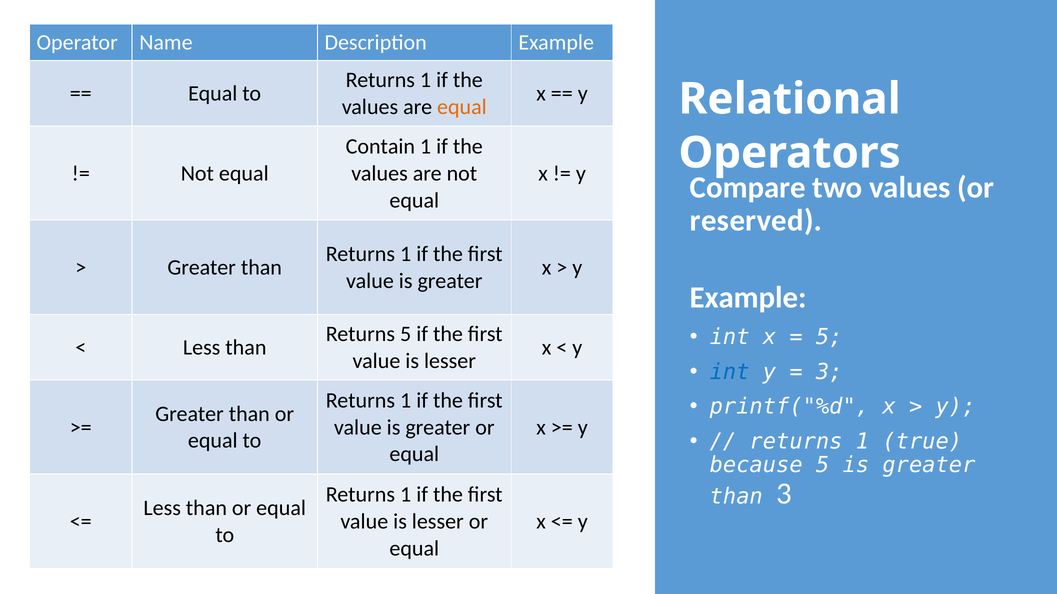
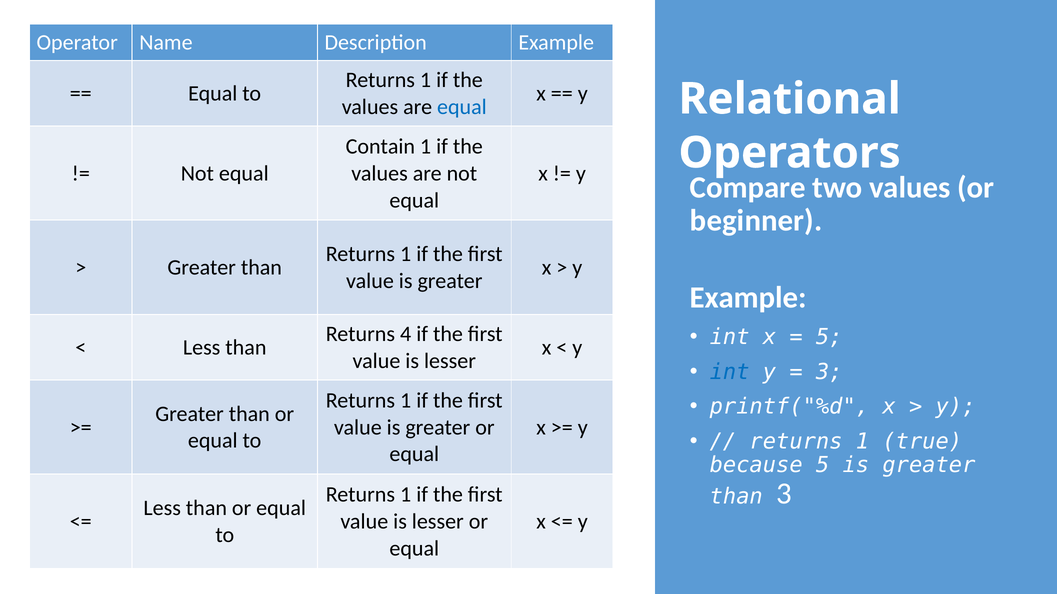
equal colour: orange -> blue (462, 107)
reserved: reserved -> beginner (756, 221)
Returns 5: 5 -> 4 (406, 334)
